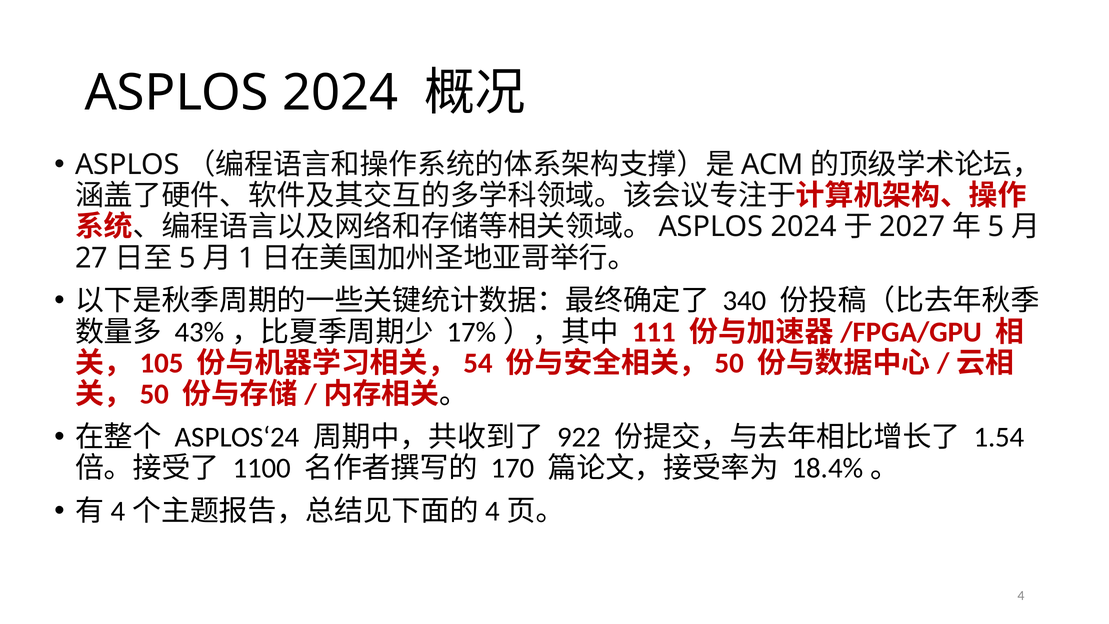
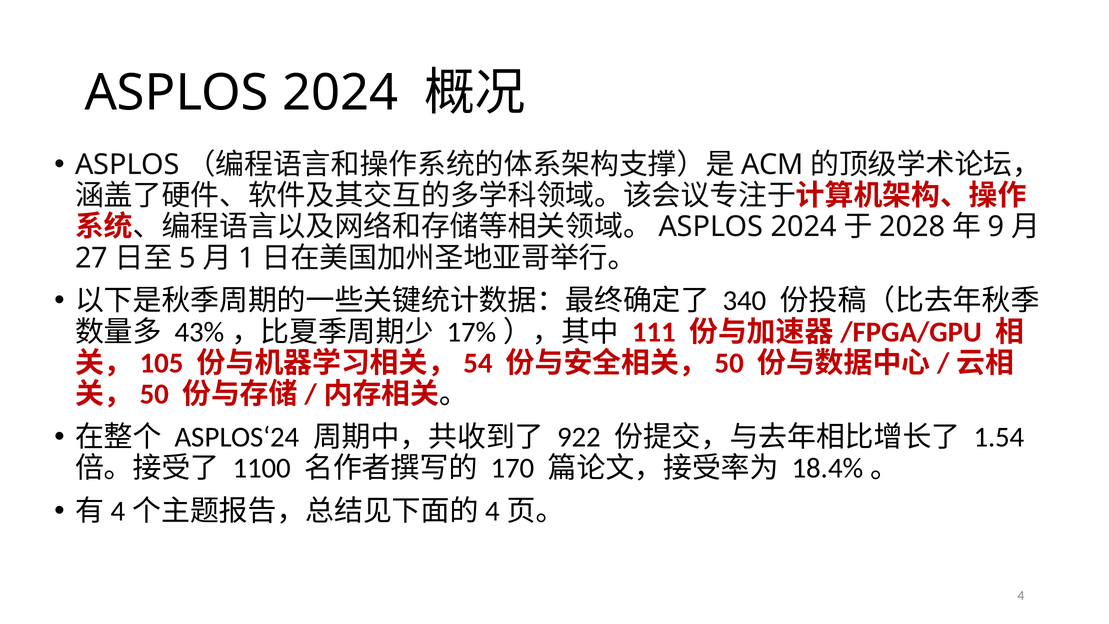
2027: 2027 -> 2028 (912, 227)
5: 5 -> 9 (996, 227)
